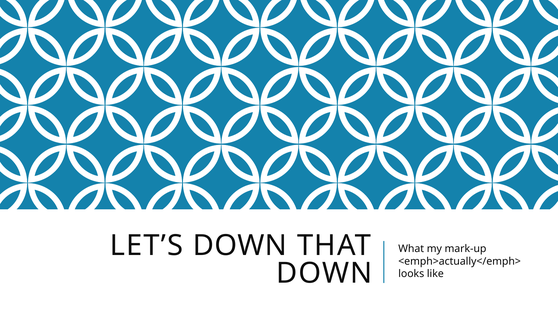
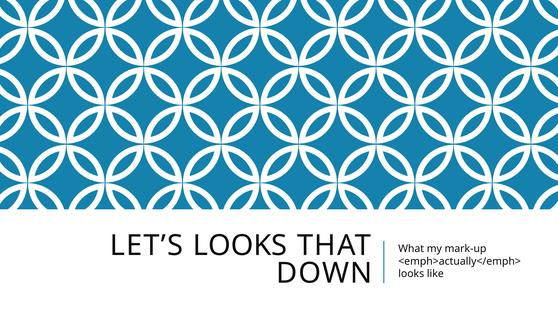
LET’S DOWN: DOWN -> LOOKS (240, 245)
